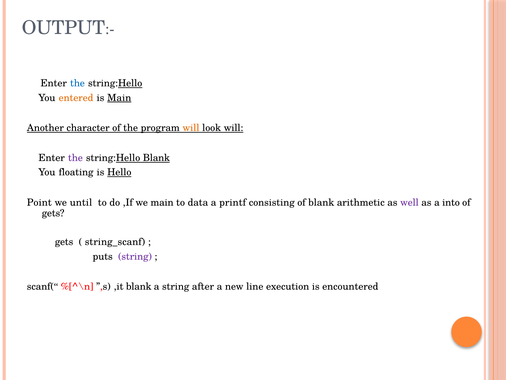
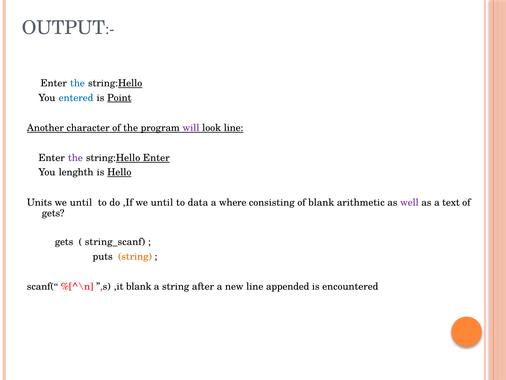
entered colour: orange -> blue (76, 98)
is Main: Main -> Point (119, 98)
will colour: orange -> purple (191, 128)
look will: will -> line (234, 128)
string:Hello Blank: Blank -> Enter (156, 158)
floating: floating -> lenghth (76, 172)
Point: Point -> Units (39, 202)
,If we main: main -> until (162, 202)
printf: printf -> where (233, 202)
into: into -> text (451, 202)
string colour: purple -> orange (135, 256)
execution: execution -> appended (288, 286)
